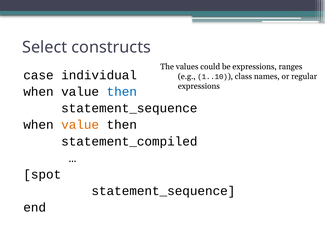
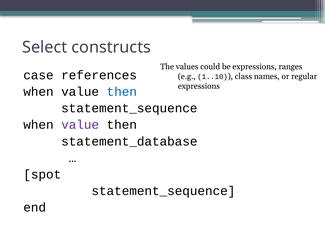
individual: individual -> references (99, 75)
value colour: orange -> purple (80, 125)
statement_compiled: statement_compiled -> statement_database (129, 141)
